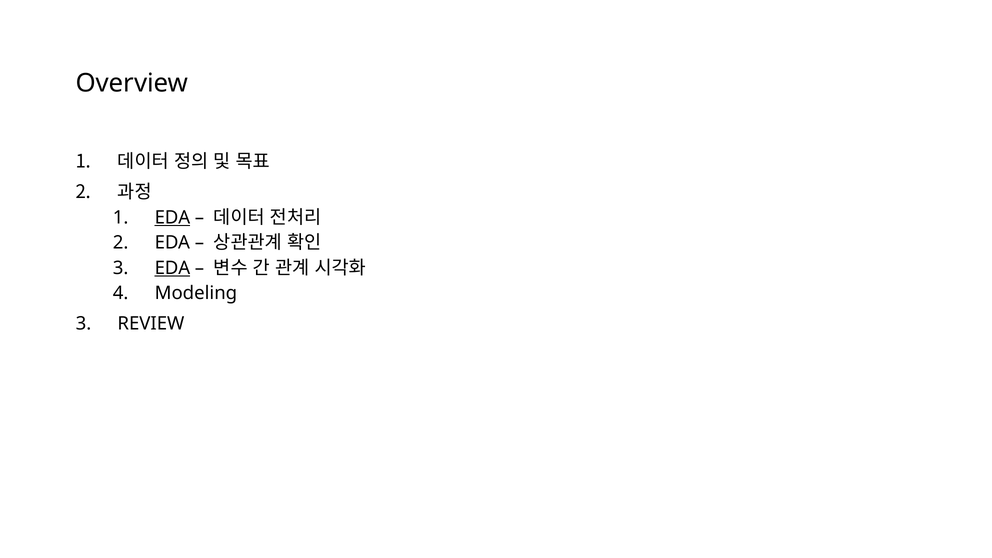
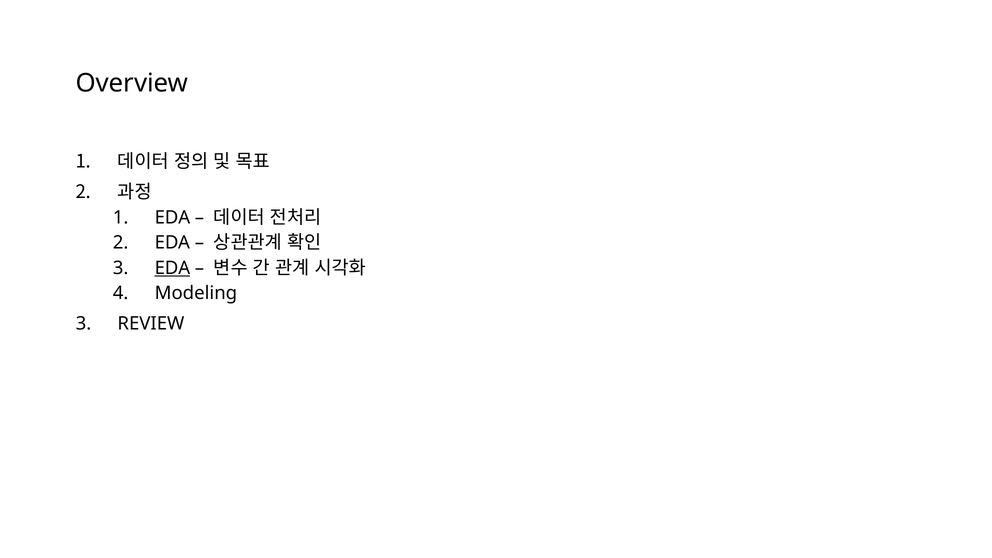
EDA underline: present -> none (172, 218)
